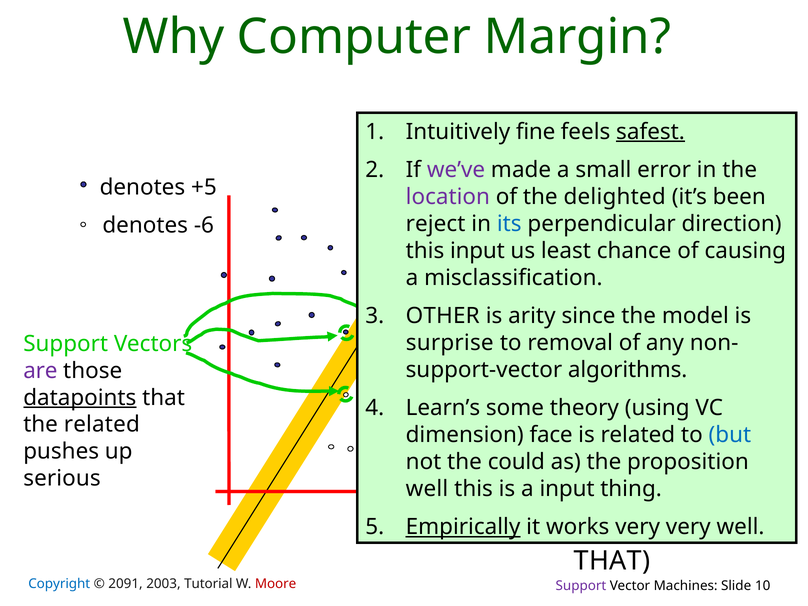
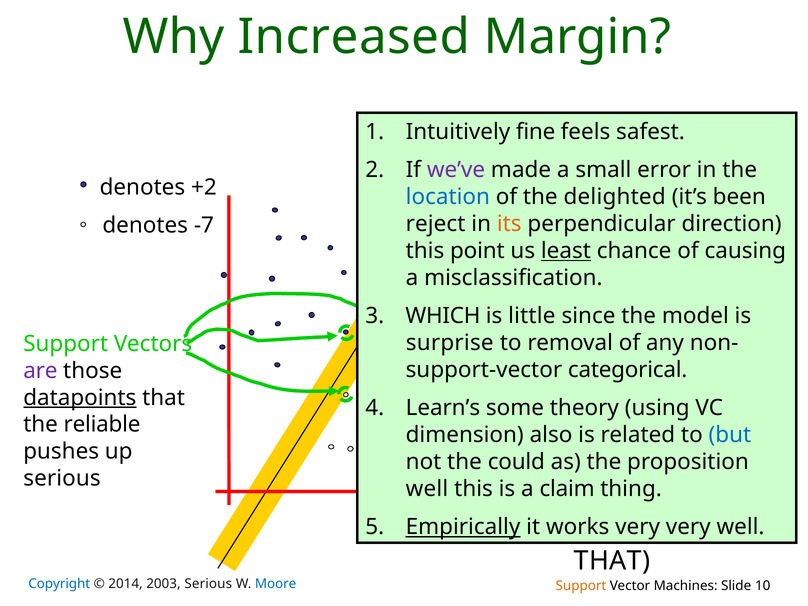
Computer: Computer -> Increased (354, 37)
safest underline: present -> none (650, 132)
+5: +5 -> +2 (204, 187)
location colour: purple -> blue (448, 197)
its colour: blue -> orange (509, 224)
-6: -6 -> -7 (204, 226)
this input: input -> point (477, 251)
least underline: none -> present (566, 251)
OTHER: OTHER -> WHICH (443, 316)
arity: arity -> little (532, 316)
algorithms: algorithms -> categorical (628, 370)
the related: related -> reliable (102, 425)
face: face -> also (551, 435)
a input: input -> claim (567, 489)
2091: 2091 -> 2014 (126, 584)
2003 Tutorial: Tutorial -> Serious (208, 584)
Moore colour: red -> blue (276, 584)
Support colour: purple -> orange (581, 586)
